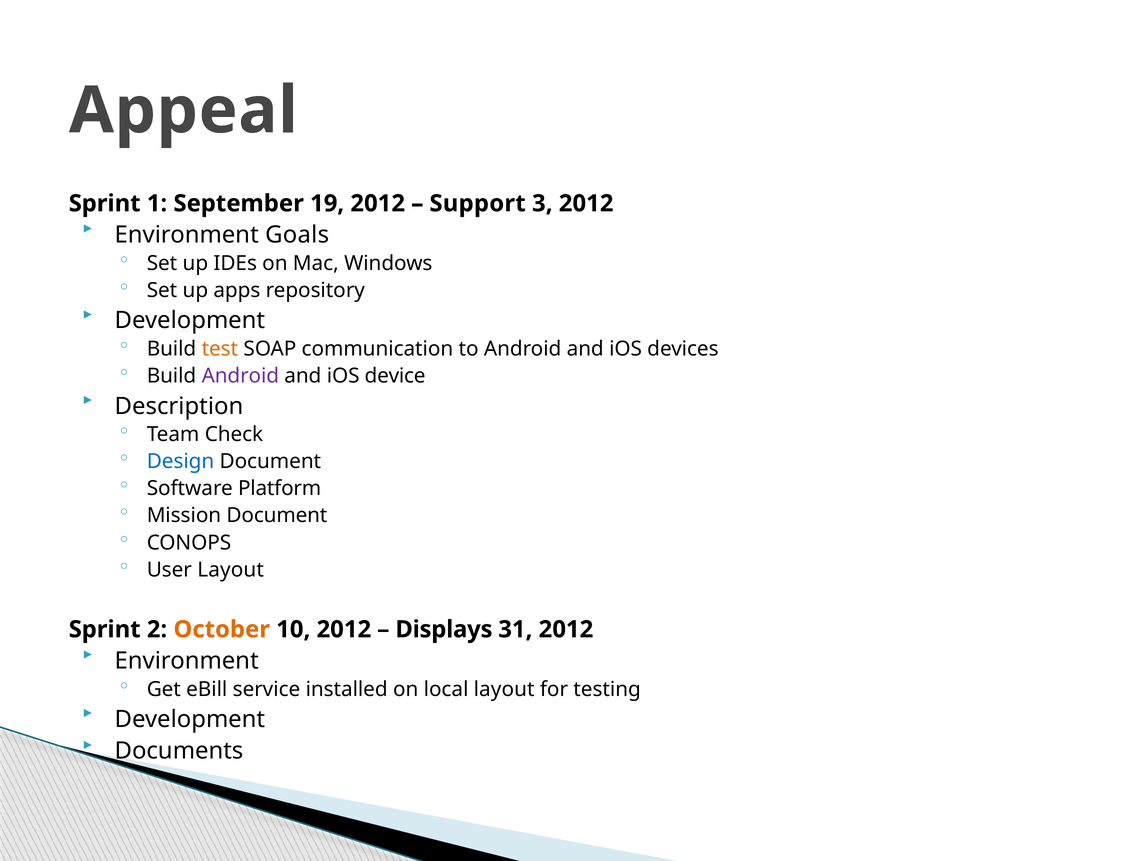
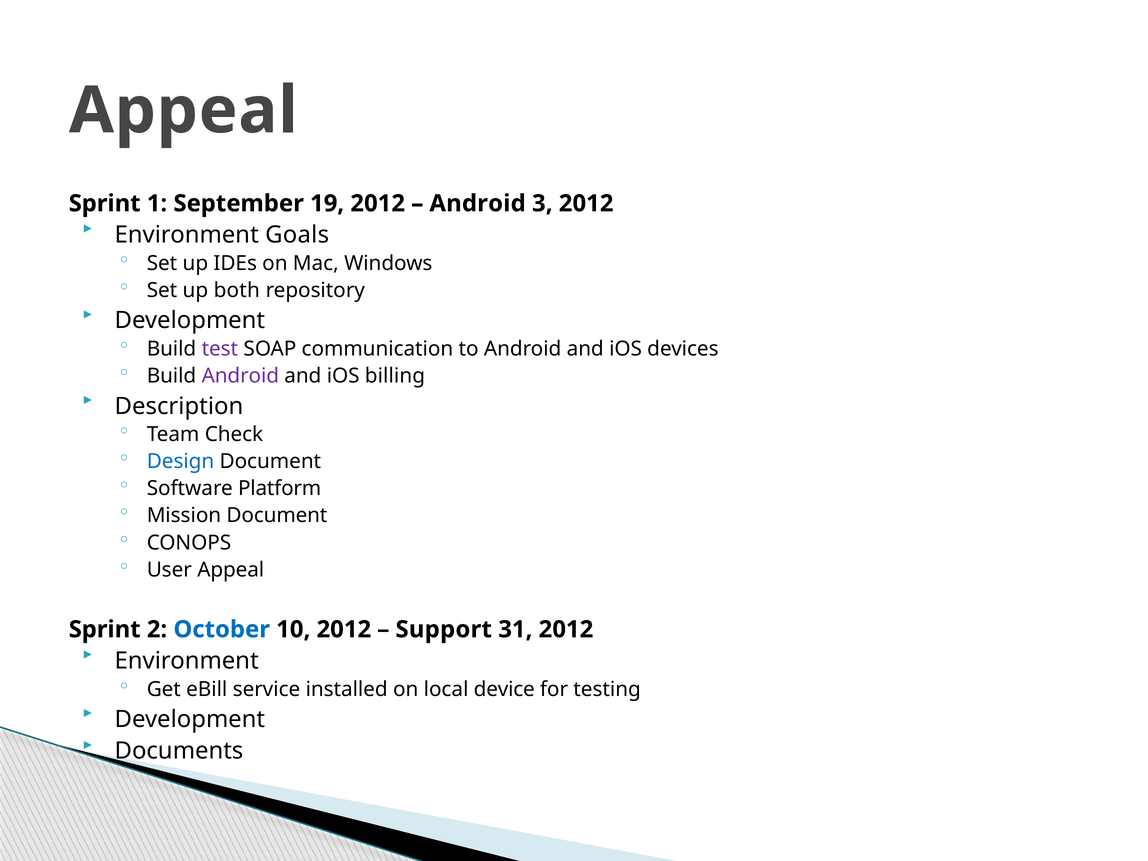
Support: Support -> Android (478, 203)
apps: apps -> both (237, 290)
test colour: orange -> purple (220, 349)
device: device -> billing (395, 376)
User Layout: Layout -> Appeal (231, 570)
October colour: orange -> blue (222, 629)
Displays: Displays -> Support (444, 629)
local layout: layout -> device (504, 689)
